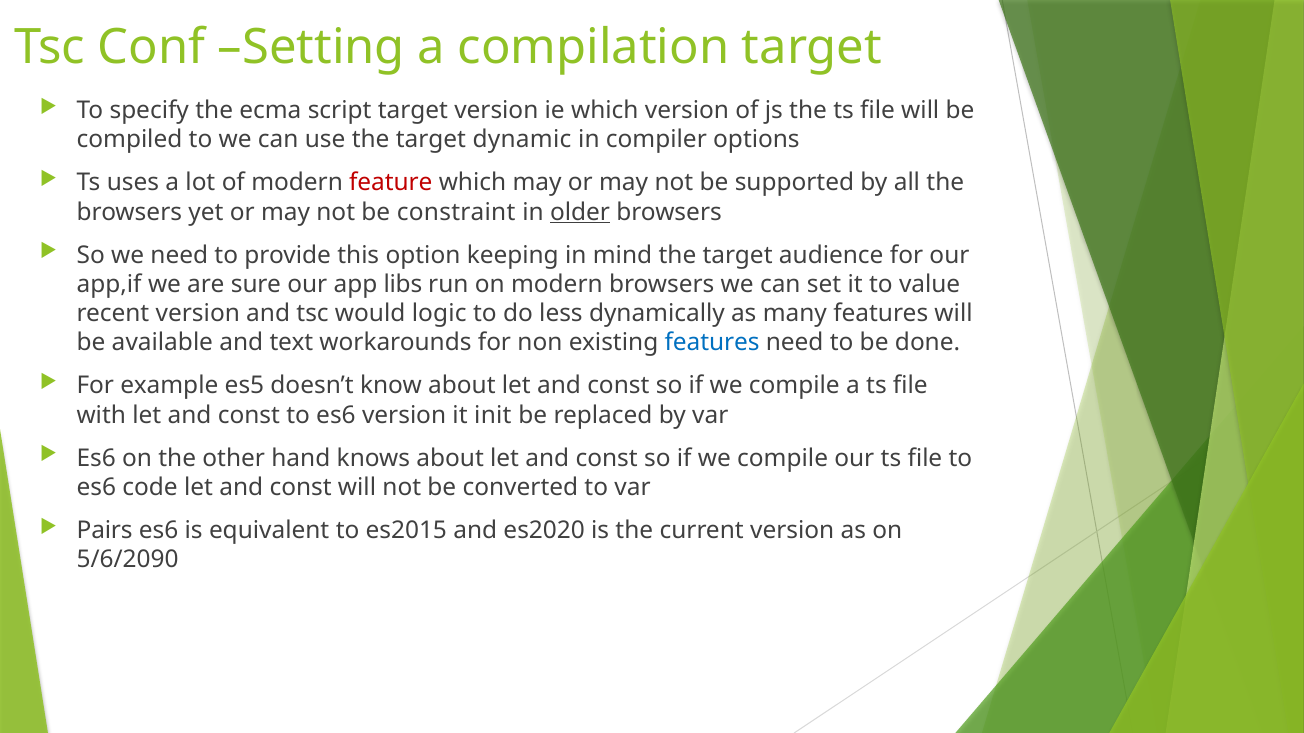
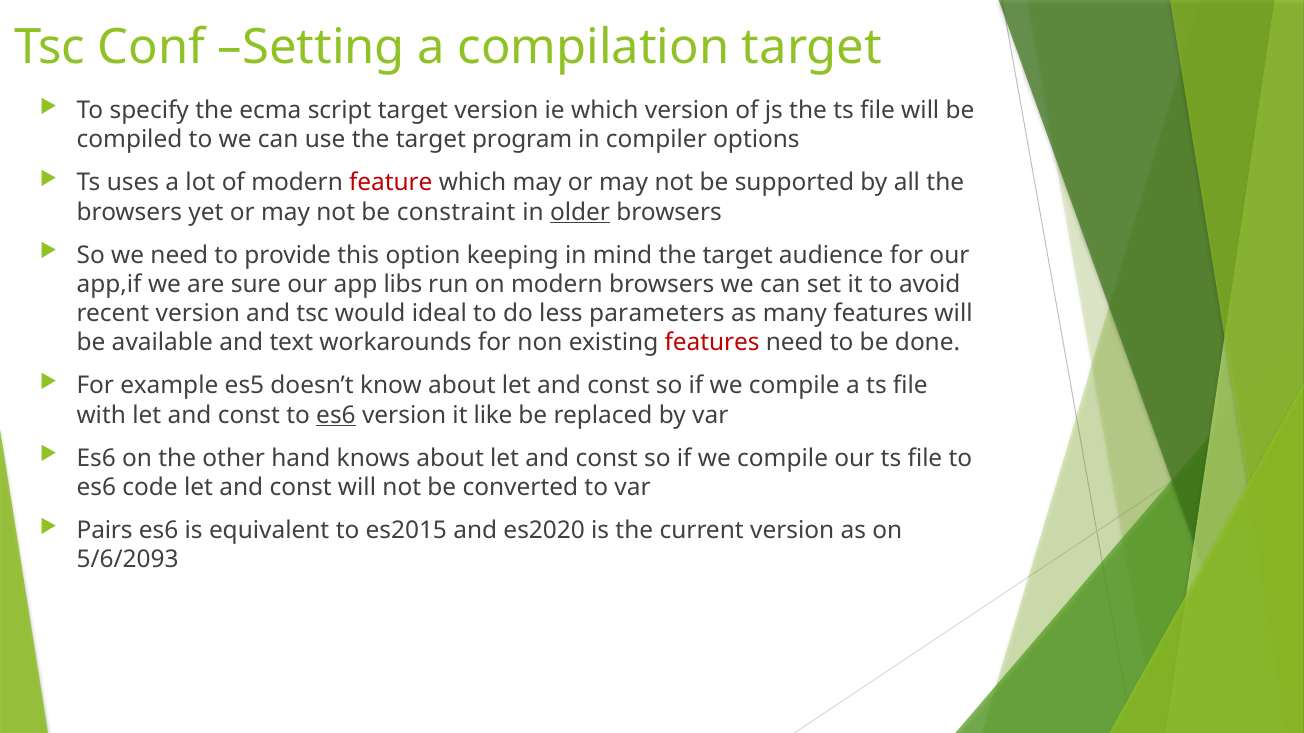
dynamic: dynamic -> program (522, 140)
value: value -> avoid (930, 284)
logic: logic -> ideal (439, 314)
dynamically: dynamically -> parameters (657, 314)
features colour: blue -> red (712, 343)
es6 underline: none -> present (336, 415)
init: init -> like (493, 415)
5/6/2090: 5/6/2090 -> 5/6/2093 (128, 560)
